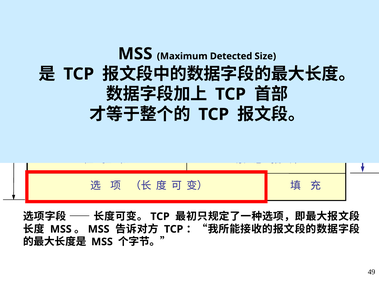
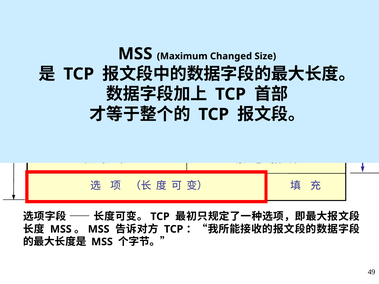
Detected: Detected -> Changed (231, 56)
